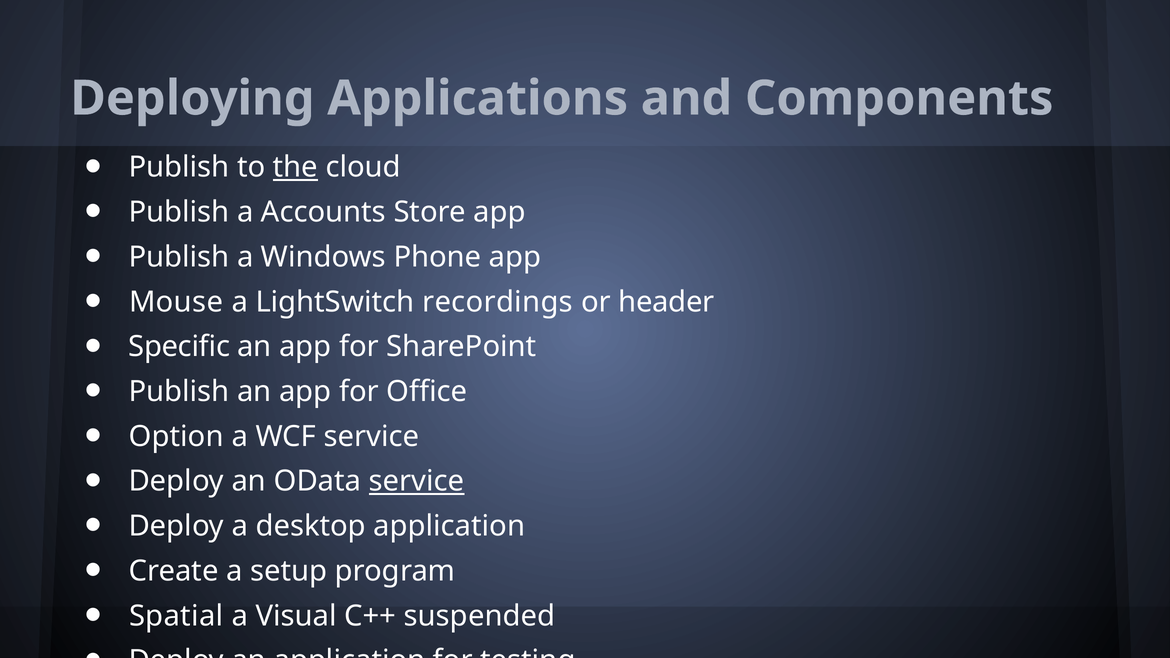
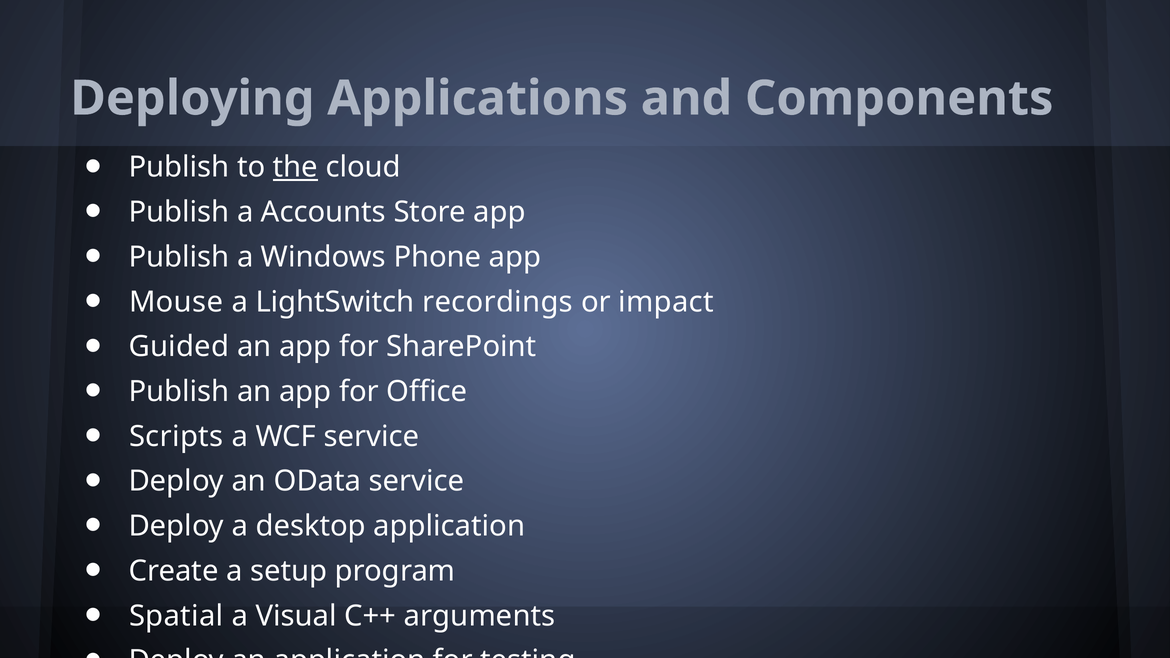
header: header -> impact (666, 302)
Specific: Specific -> Guided (179, 347)
Option: Option -> Scripts (176, 437)
service underline: present -> none (417, 481)
suspended: suspended -> arguments (479, 616)
